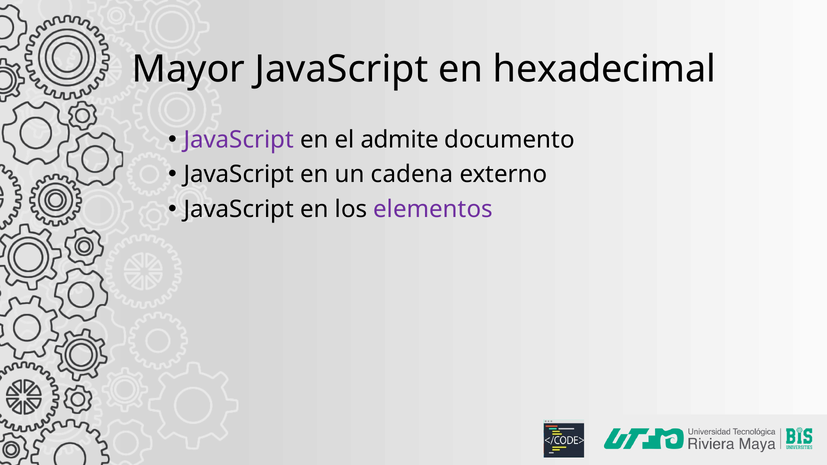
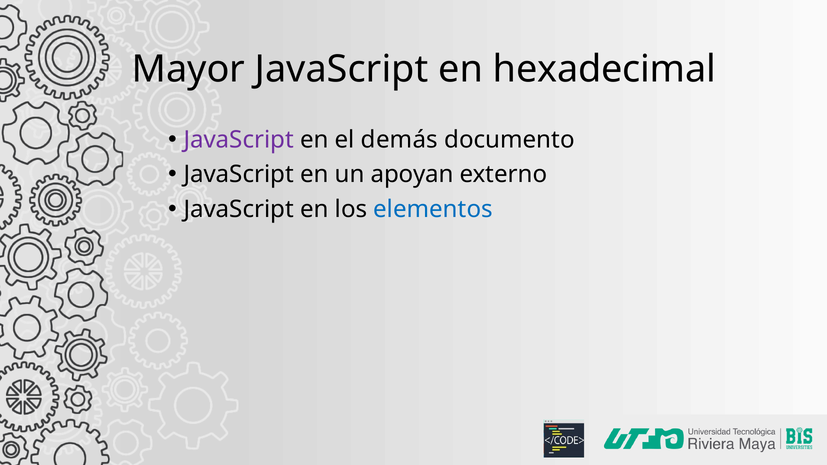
admite: admite -> demás (399, 140)
cadena: cadena -> apoyan (412, 174)
elementos colour: purple -> blue (433, 209)
